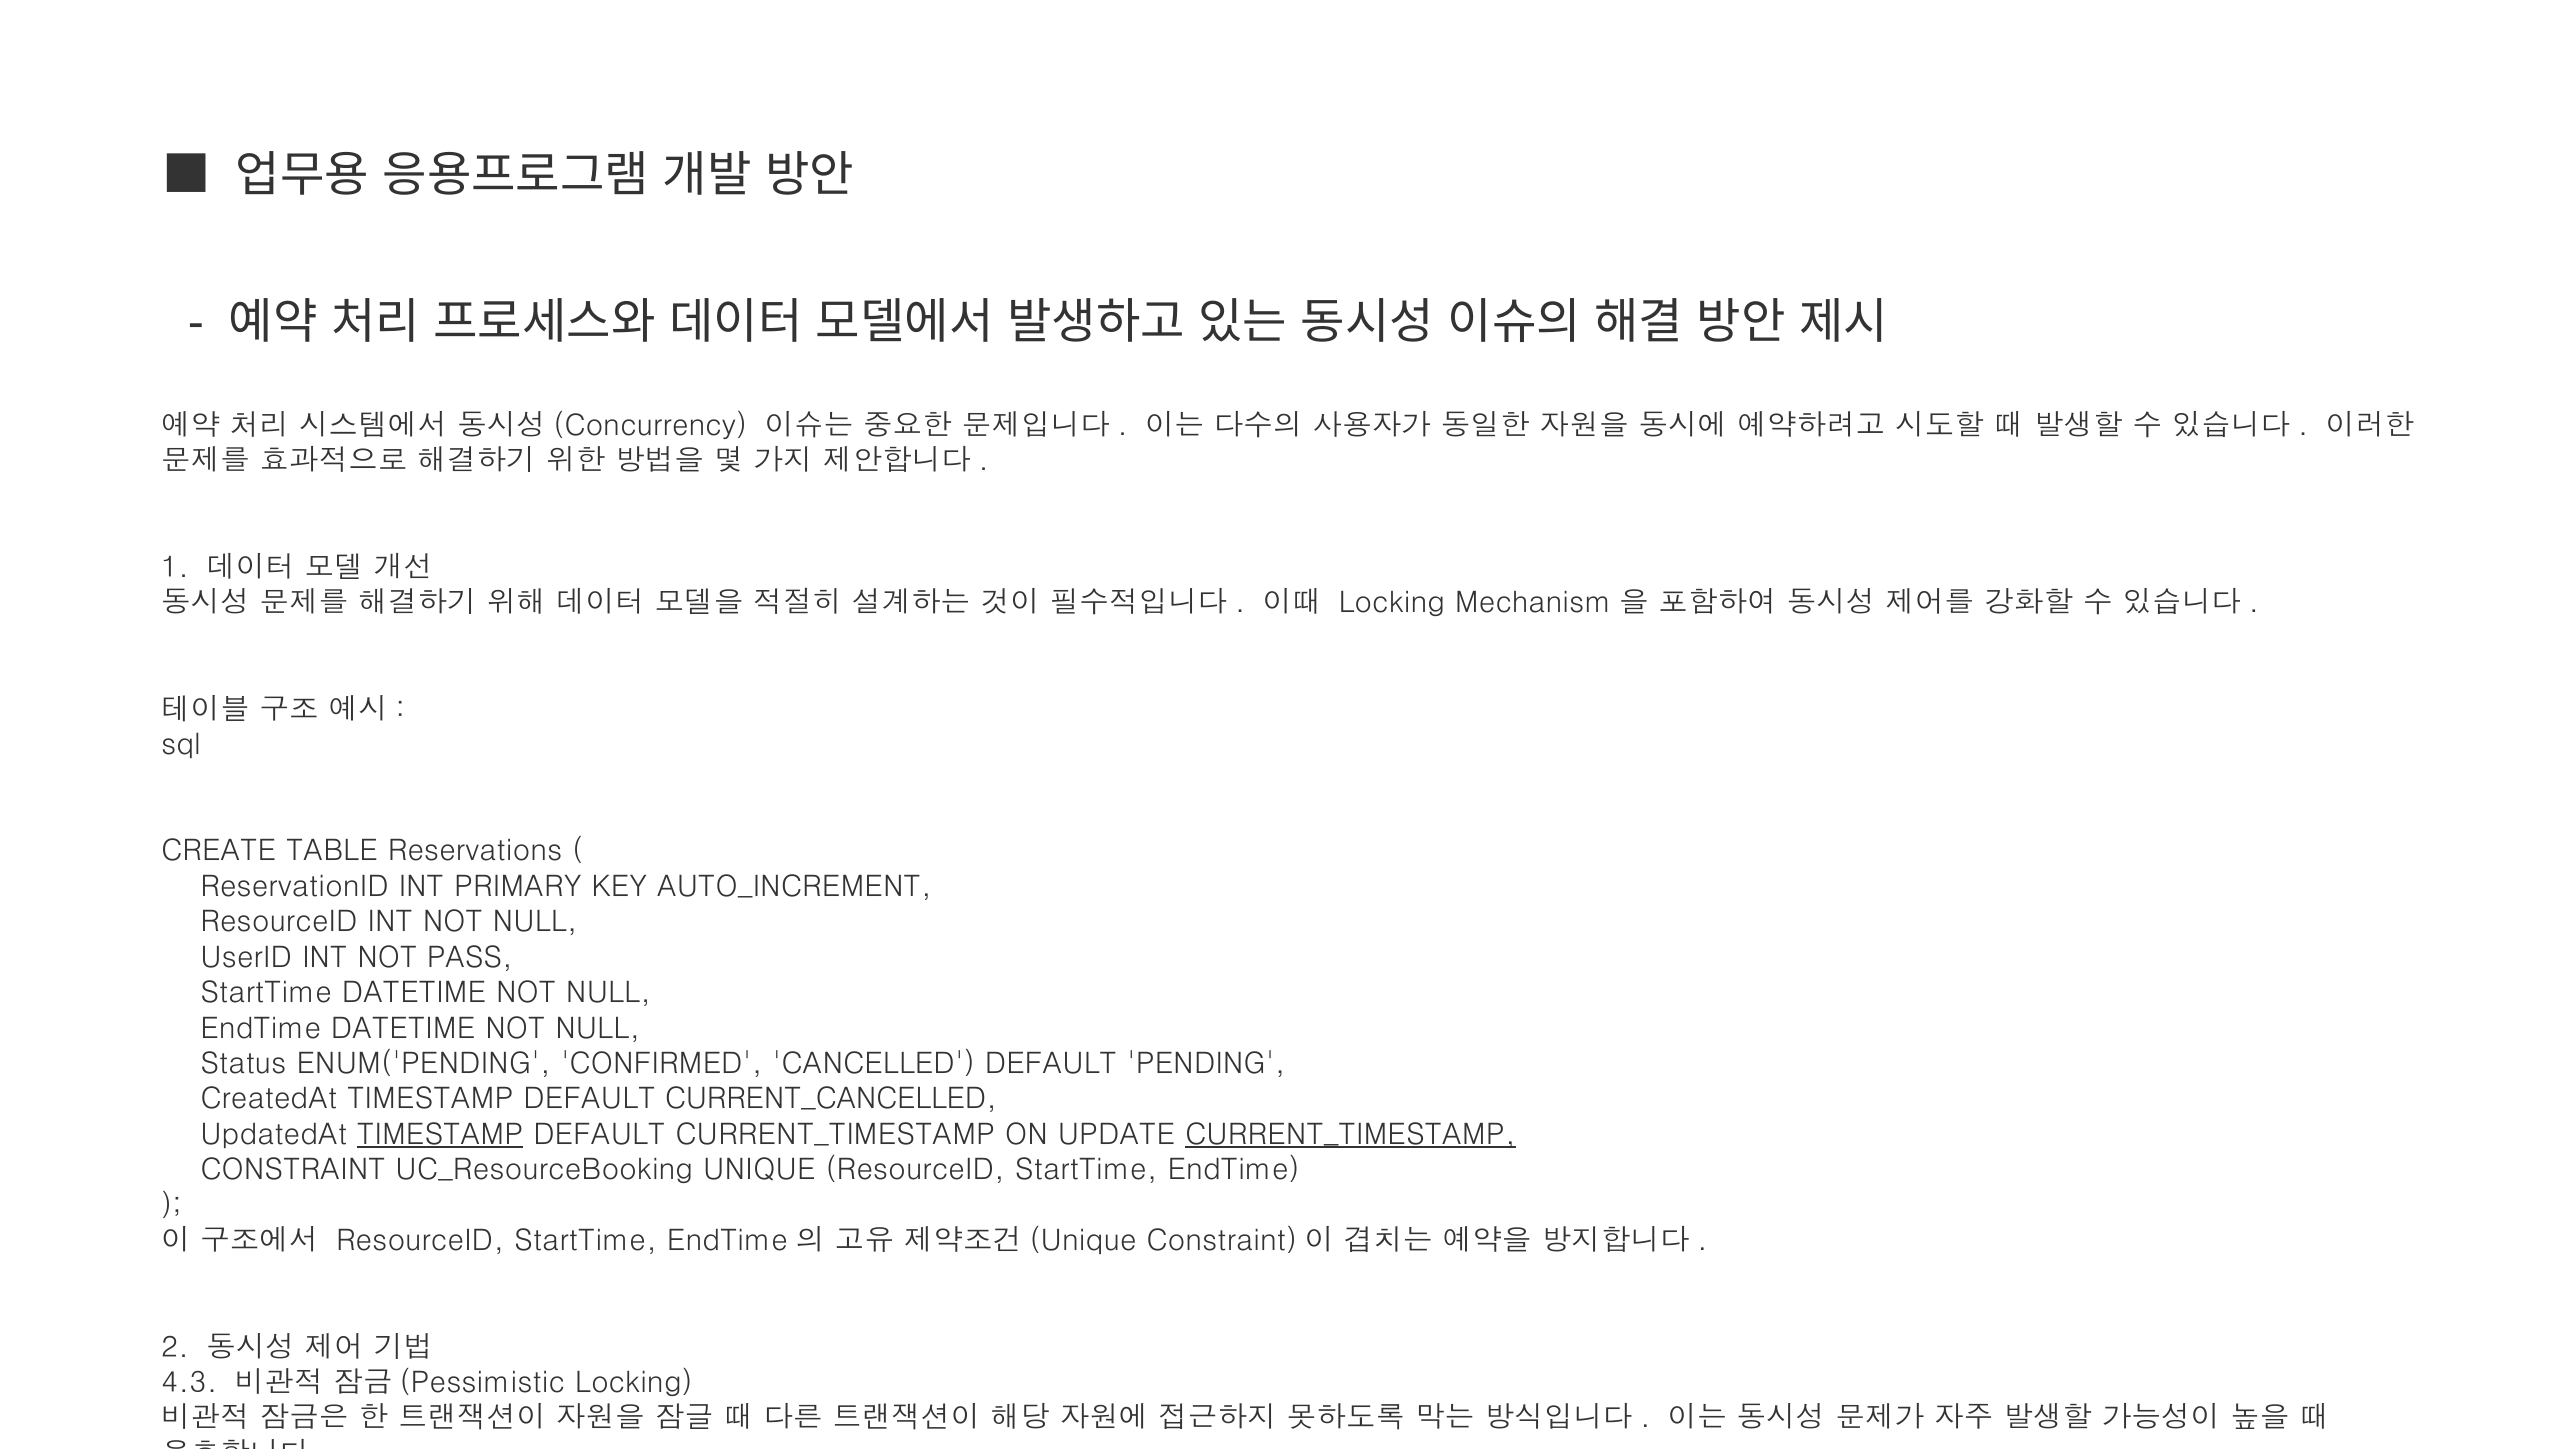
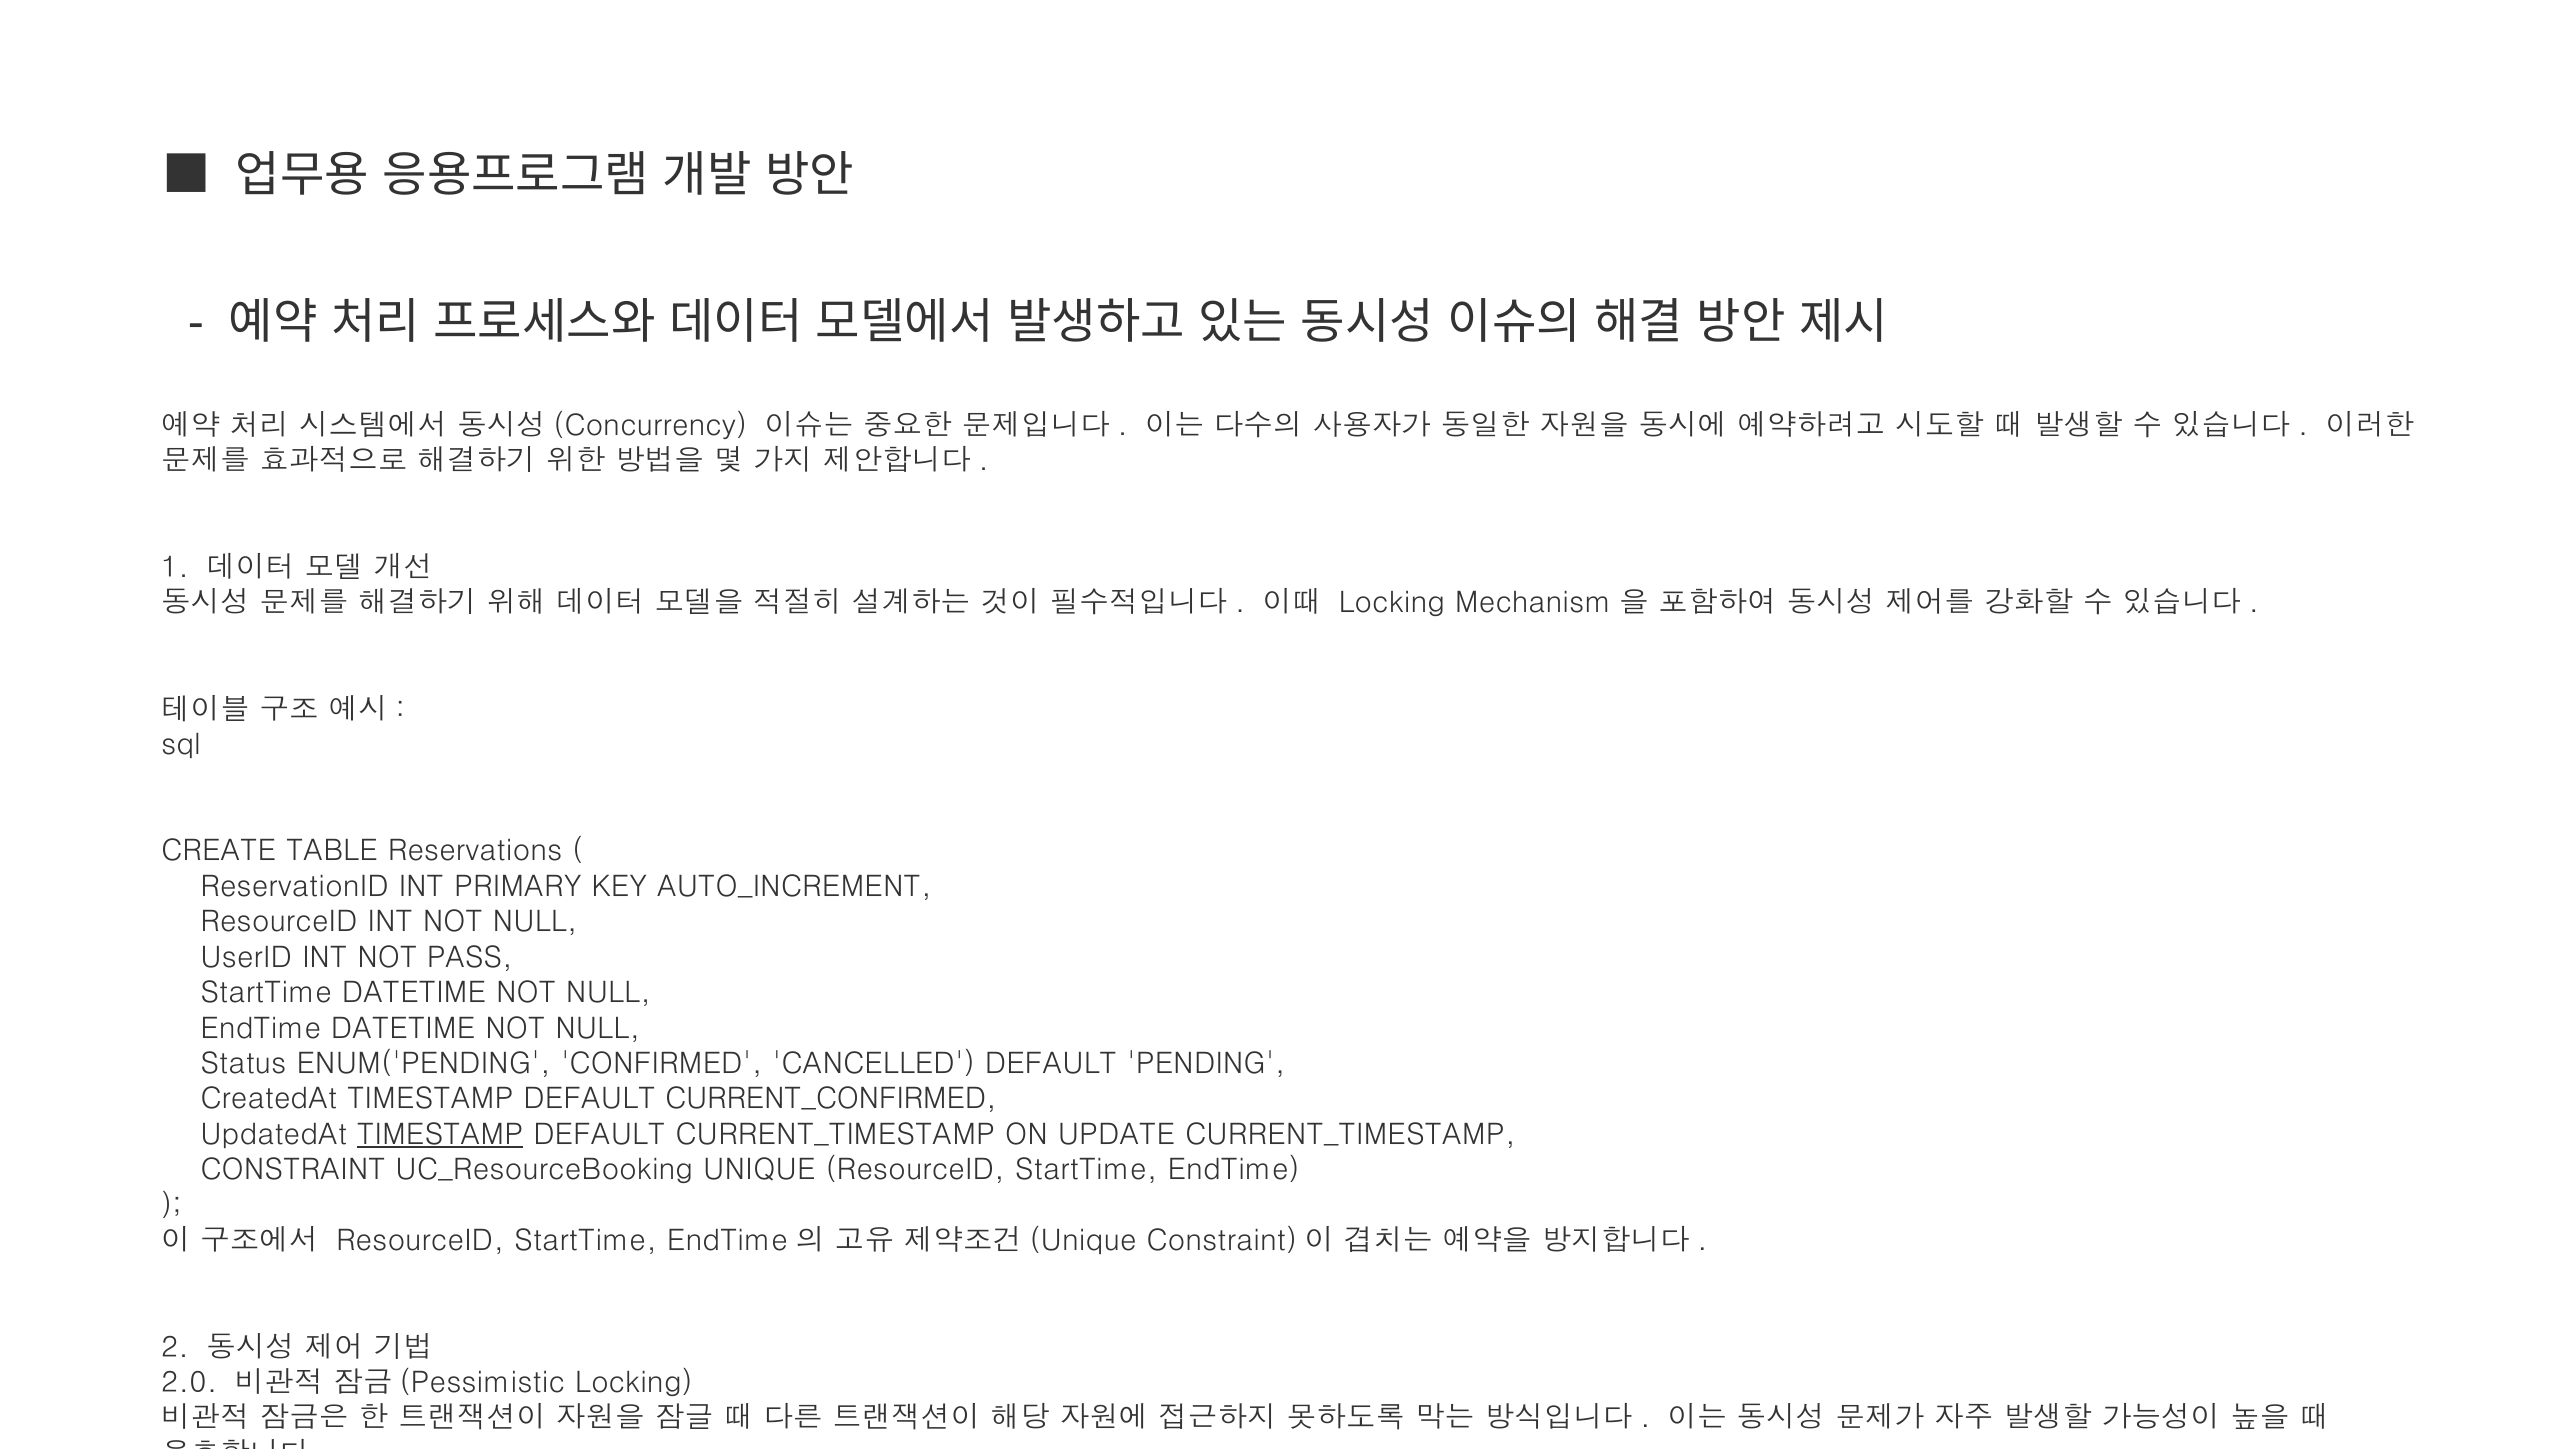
CURRENT_CANCELLED: CURRENT_CANCELLED -> CURRENT_CONFIRMED (831, 1099)
CURRENT_TIMESTAMP underline: present -> none (1351, 1135)
4.3: 4.3 -> 2.0 (189, 1383)
